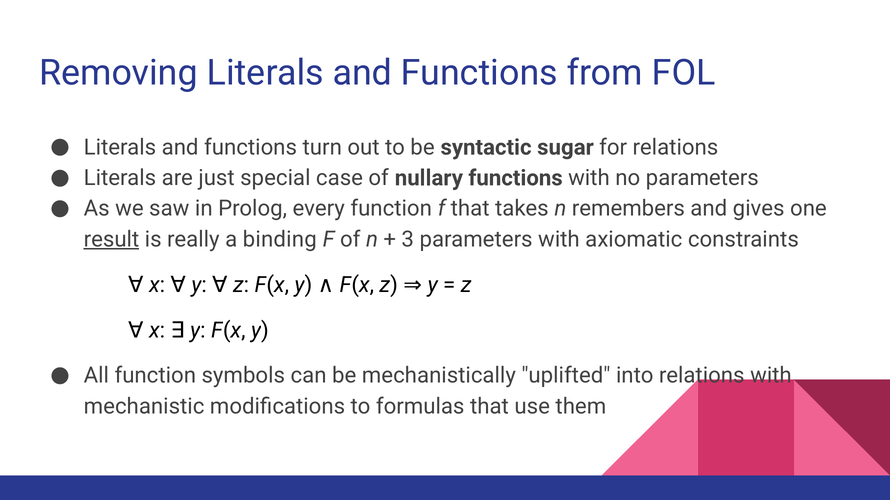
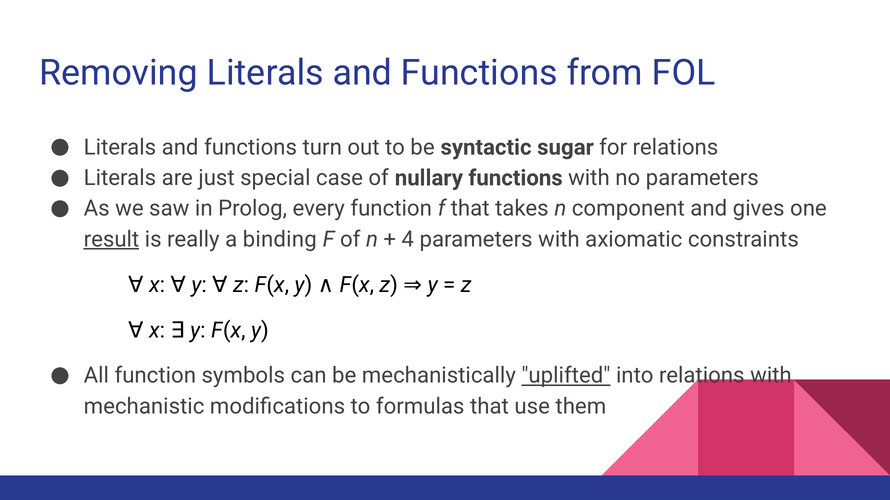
remembers: remembers -> component (628, 209)
3: 3 -> 4 (408, 240)
uplifted underline: none -> present (566, 376)
